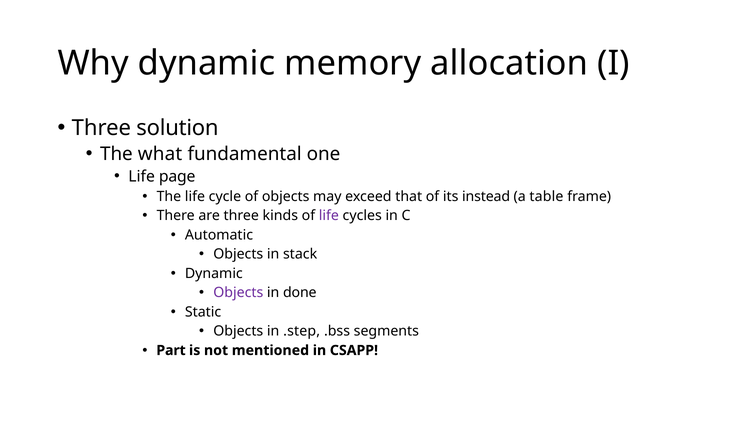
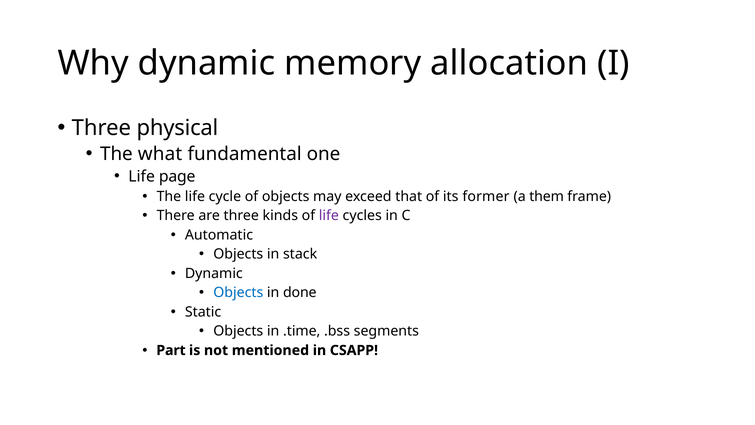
solution: solution -> physical (177, 128)
instead: instead -> former (486, 196)
table: table -> them (547, 196)
Objects colour: purple -> blue (238, 292)
.step: .step -> .time (302, 331)
